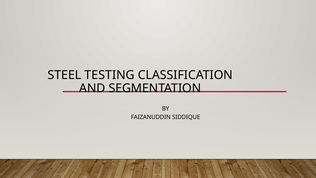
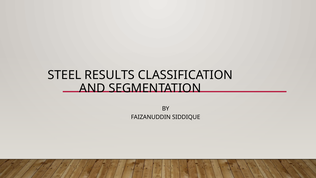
TESTING: TESTING -> RESULTS (110, 75)
